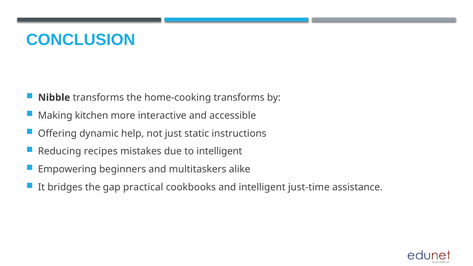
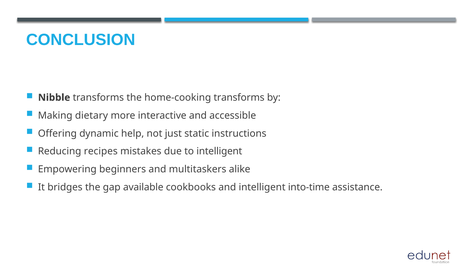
kitchen: kitchen -> dietary (91, 116)
practical: practical -> available (143, 187)
just-time: just-time -> into-time (309, 187)
